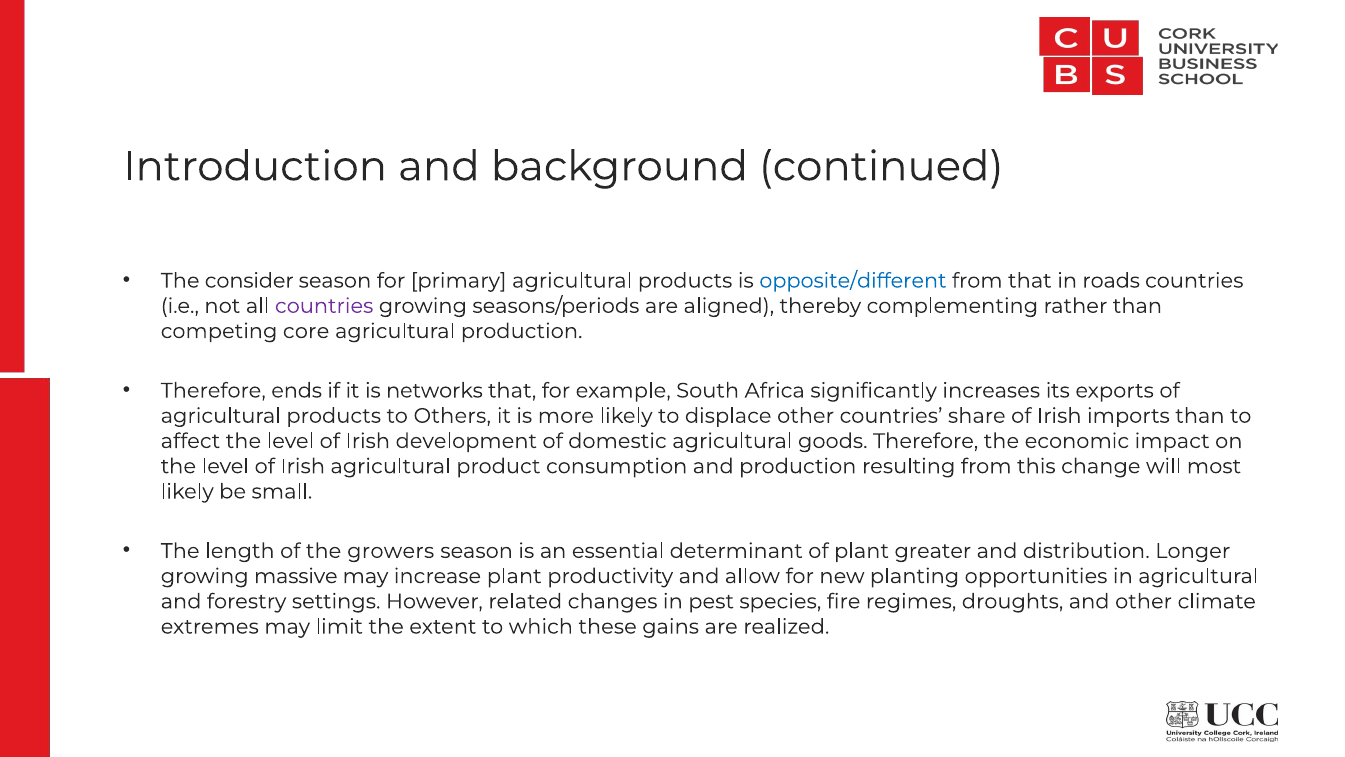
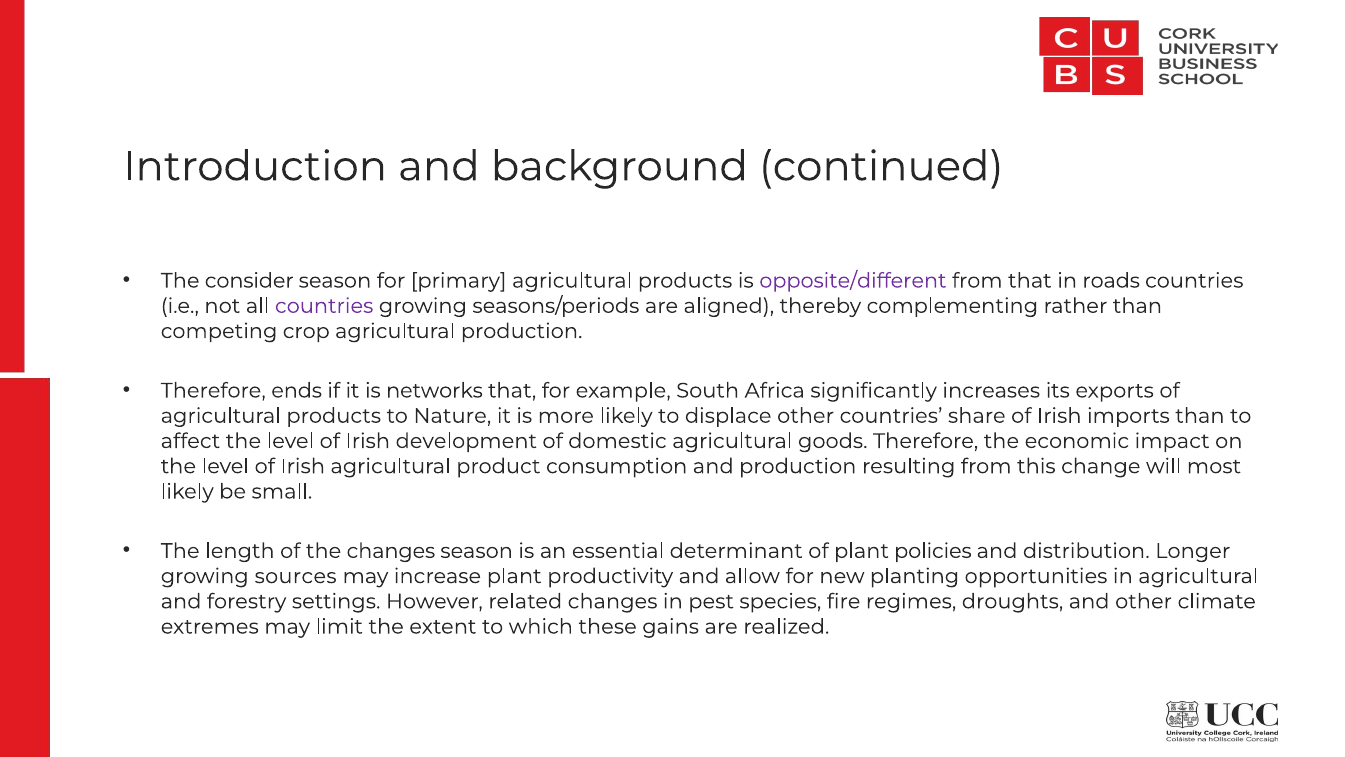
opposite/different colour: blue -> purple (853, 281)
core: core -> crop (306, 331)
Others: Others -> Nature (452, 416)
the growers: growers -> changes (391, 551)
greater: greater -> policies (933, 551)
massive: massive -> sources (296, 576)
